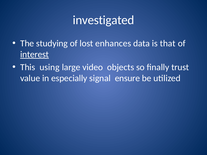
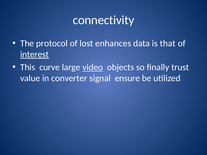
investigated: investigated -> connectivity (104, 20)
studying: studying -> protocol (52, 43)
using: using -> curve (50, 67)
video underline: none -> present (93, 67)
especially: especially -> converter (69, 78)
